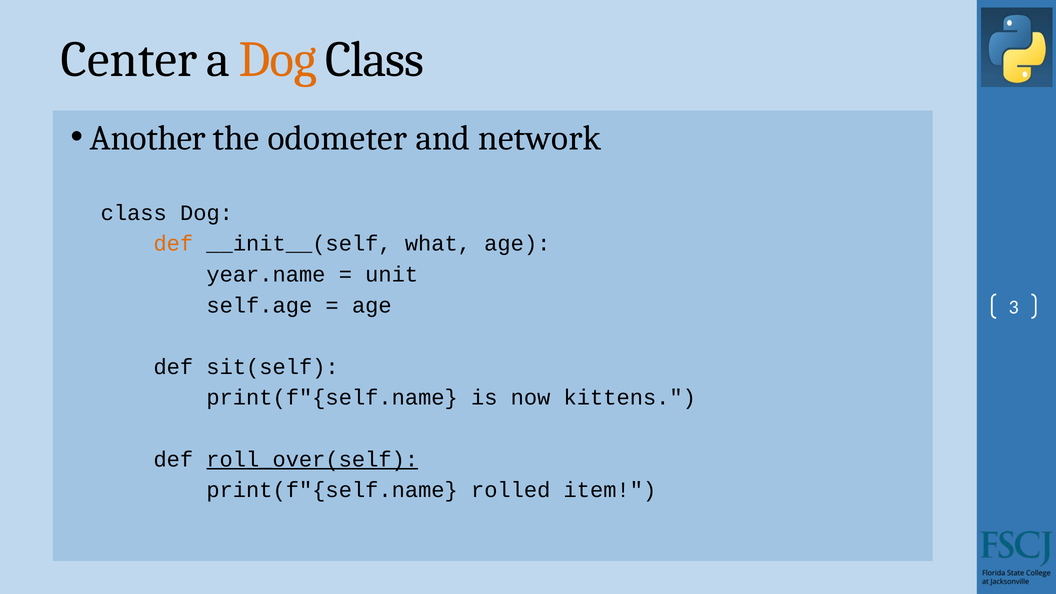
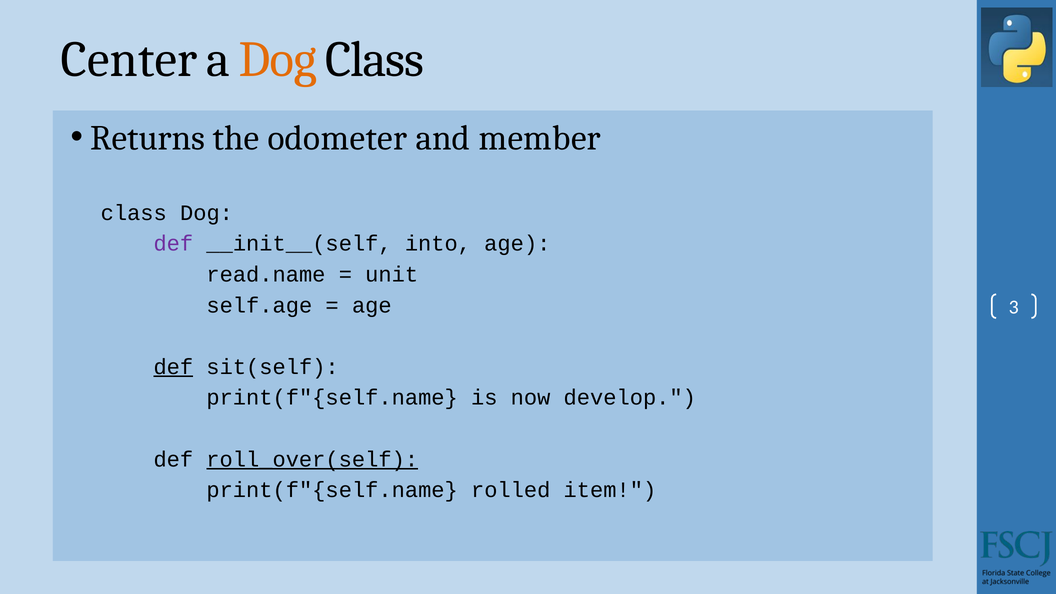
Another: Another -> Returns (148, 138)
network: network -> member (540, 138)
def colour: orange -> purple (173, 244)
what: what -> into (438, 244)
year.name: year.name -> read.name (266, 274)
def underline: none -> present (173, 367)
kittens: kittens -> develop (630, 398)
